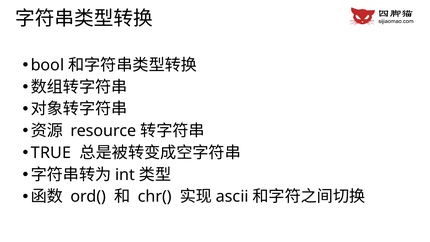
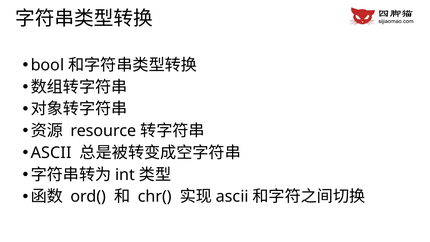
TRUE: TRUE -> ASCII (51, 153)
